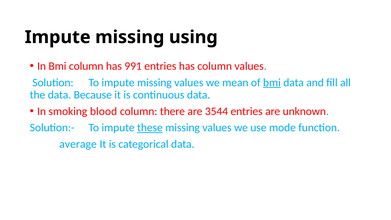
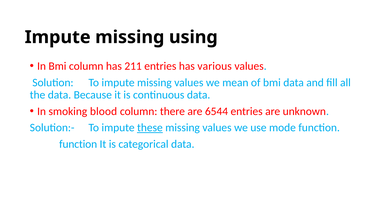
991: 991 -> 211 (133, 66)
has column: column -> various (215, 66)
bmi underline: present -> none (272, 83)
3544: 3544 -> 6544 (216, 111)
average: average -> function (78, 144)
